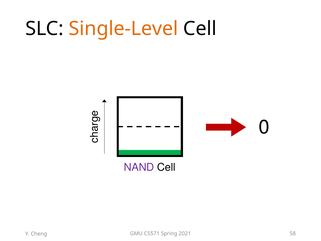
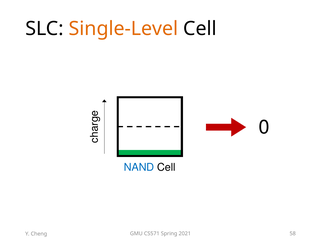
NAND colour: purple -> blue (139, 167)
